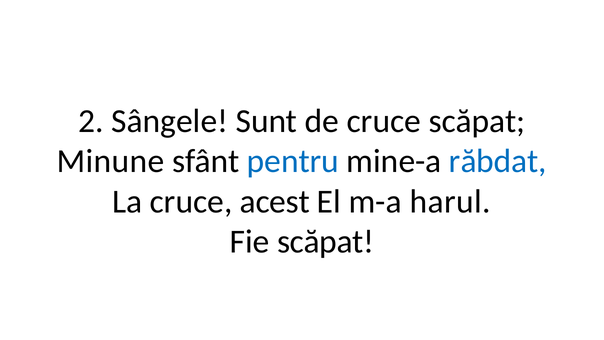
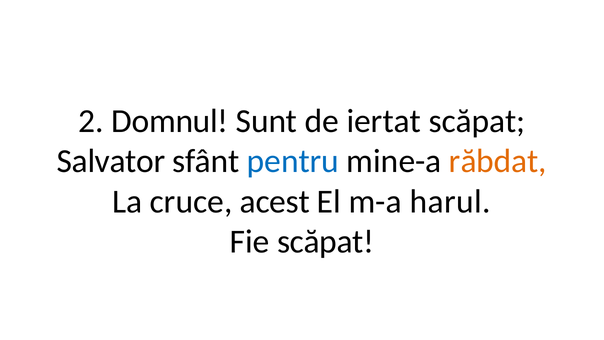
Sângele: Sângele -> Domnul (170, 121)
de cruce: cruce -> iertat (384, 121)
Minune: Minune -> Salvator (111, 161)
răbdat colour: blue -> orange (498, 161)
